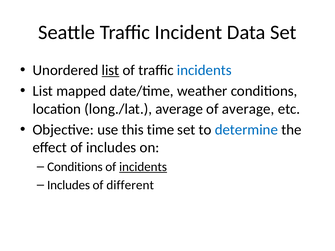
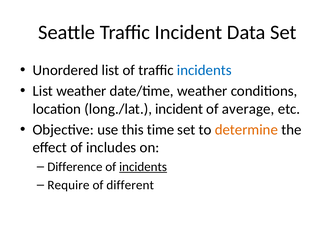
list underline: present -> none (110, 70)
List mapped: mapped -> weather (81, 91)
long./lat average: average -> incident (179, 109)
determine colour: blue -> orange (246, 130)
Conditions: Conditions -> Difference (75, 167)
Includes: Includes -> Require (68, 185)
